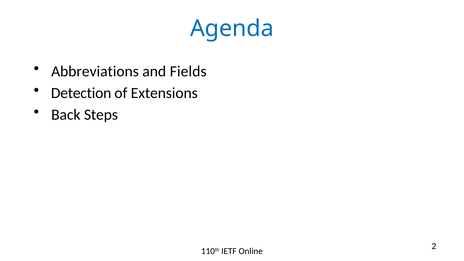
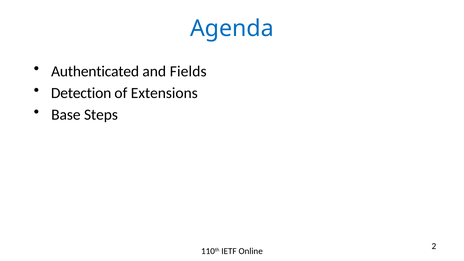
Abbreviations: Abbreviations -> Authenticated (95, 71)
Back: Back -> Base (66, 115)
